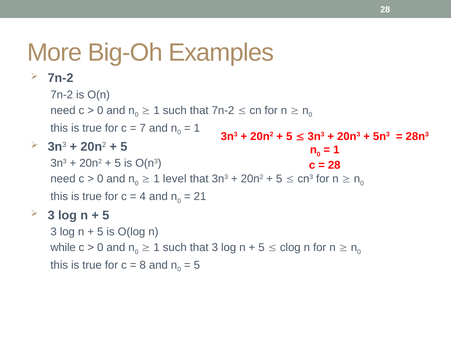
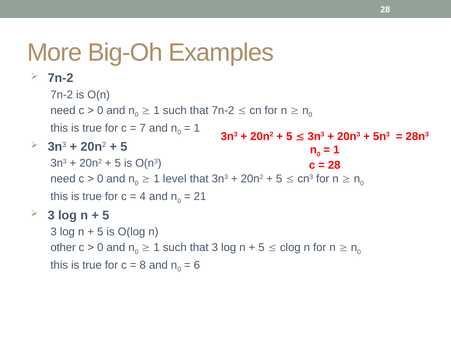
while: while -> other (63, 248)
5: 5 -> 6 (197, 265)
